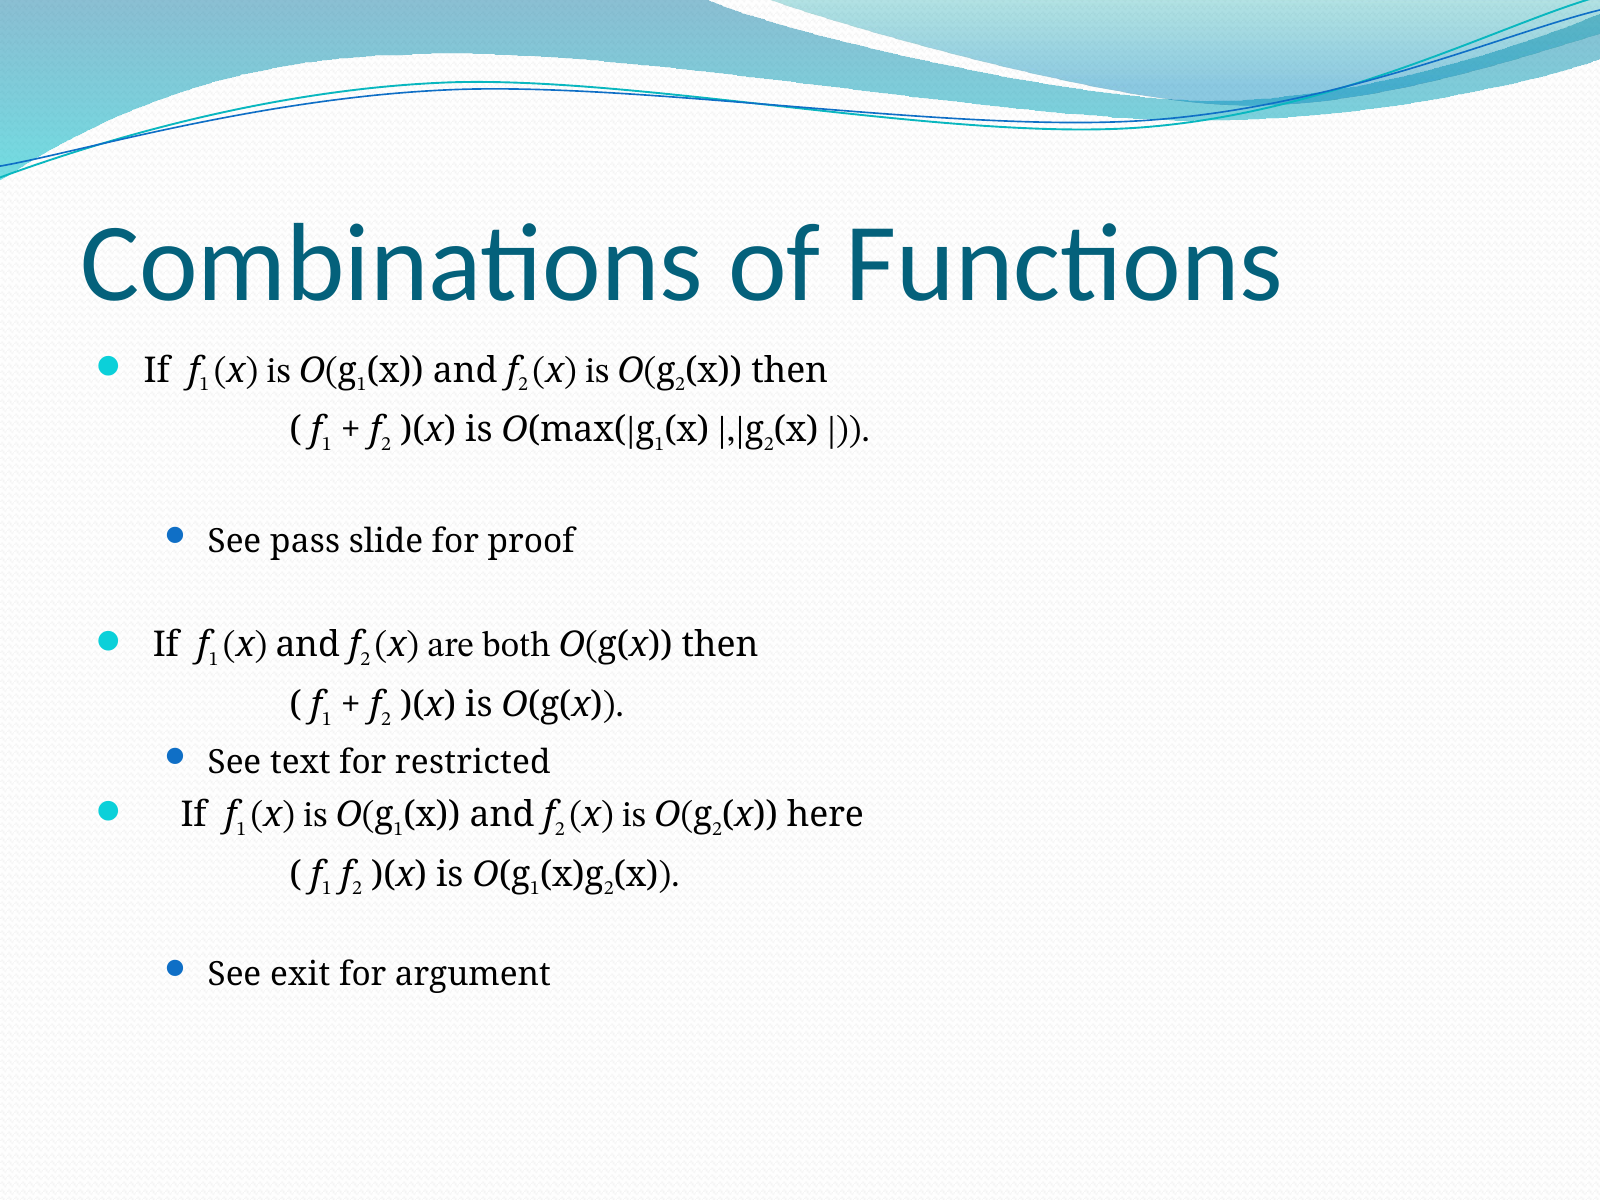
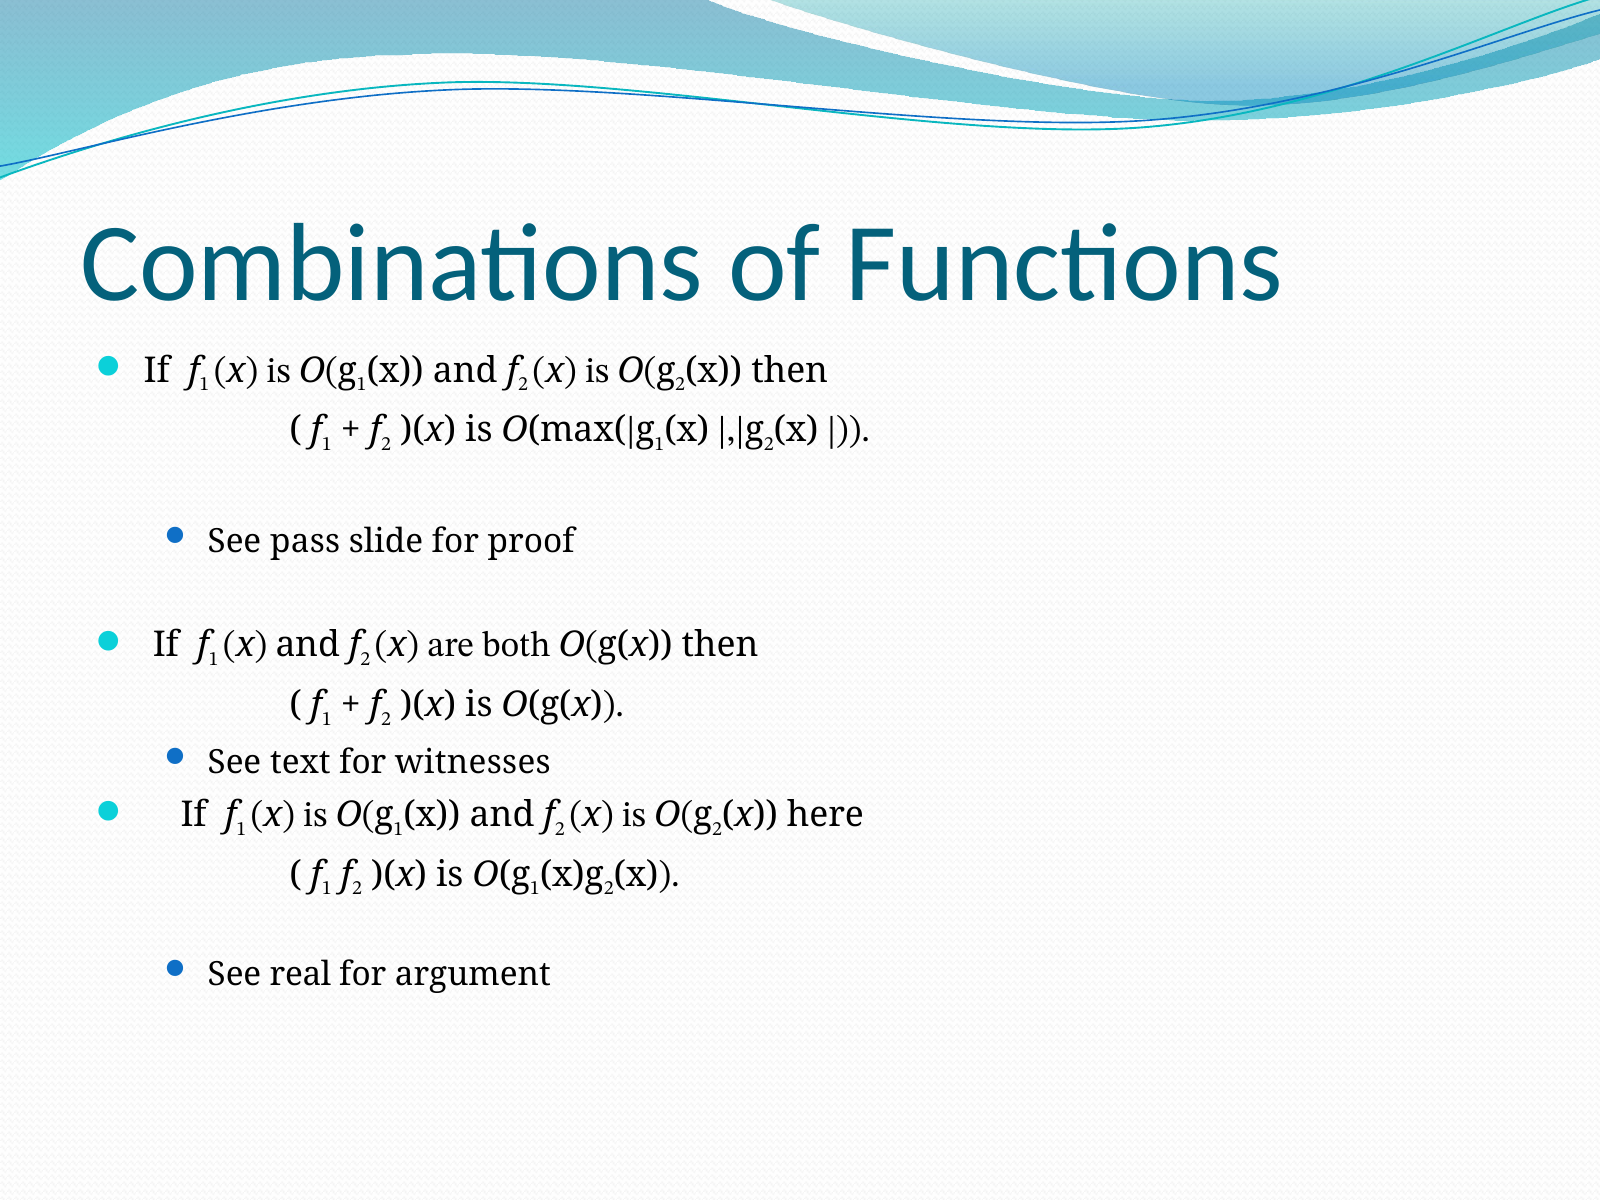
restricted: restricted -> witnesses (473, 762)
exit: exit -> real (300, 975)
